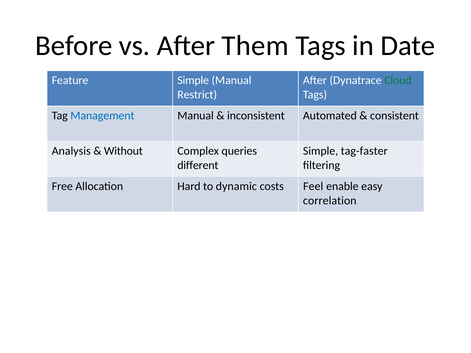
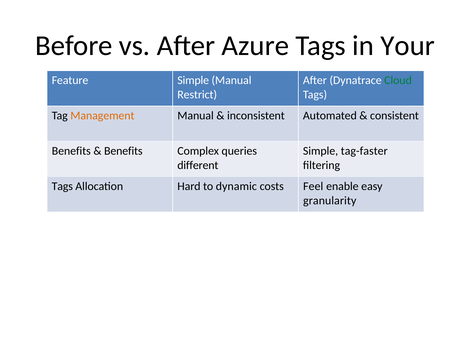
Them: Them -> Azure (255, 46)
Date: Date -> Your (408, 46)
Management colour: blue -> orange (102, 116)
Analysis: Analysis -> Benefits (71, 151)
Without: Without -> Benefits (123, 151)
Free: Free -> Tags (62, 186)
correlation: correlation -> granularity (330, 201)
